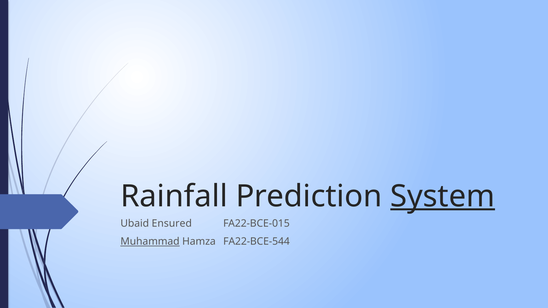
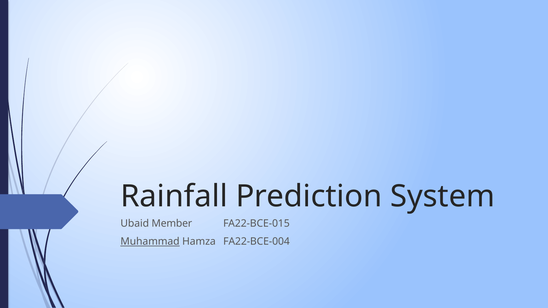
System underline: present -> none (443, 196)
Ensured: Ensured -> Member (172, 224)
FA22-BCE-544: FA22-BCE-544 -> FA22-BCE-004 (256, 242)
